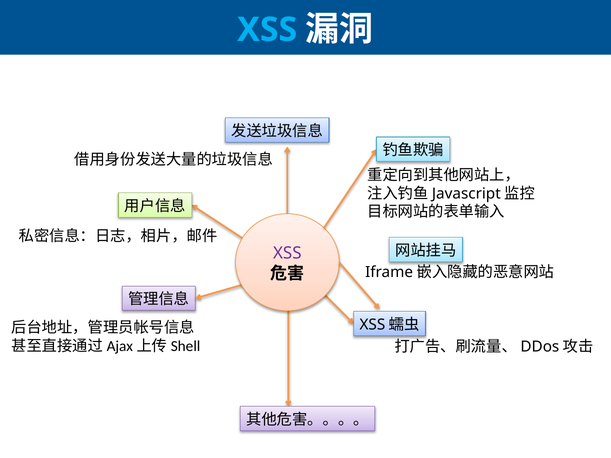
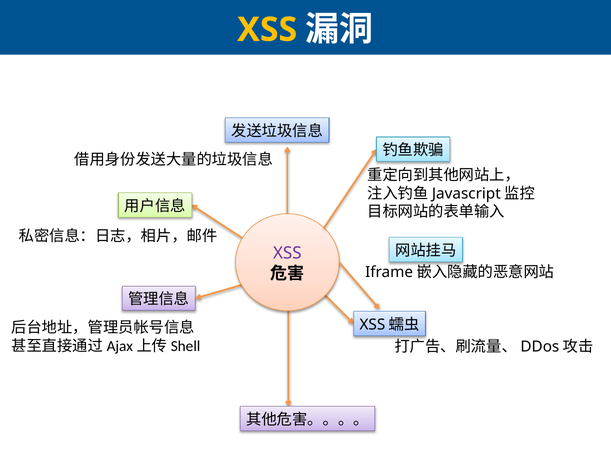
XSS colour: light blue -> yellow (267, 30)
